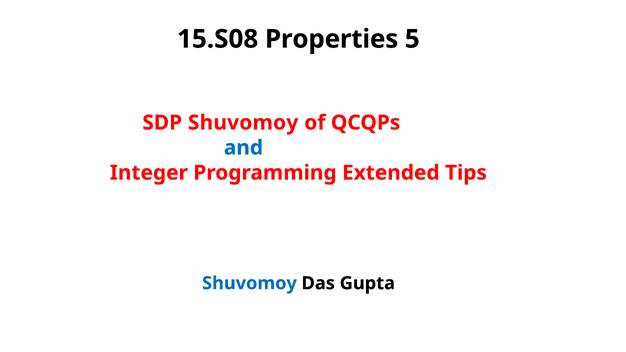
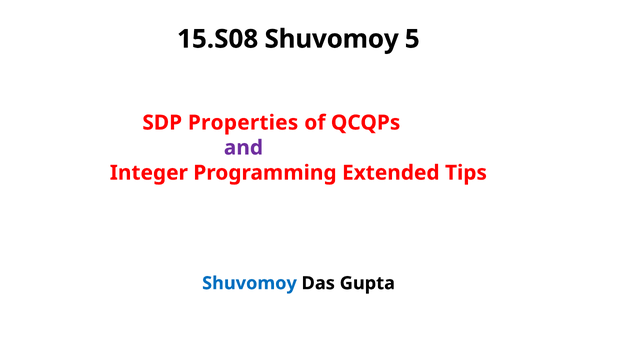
15.S08 Properties: Properties -> Shuvomoy (332, 39)
SDP Shuvomoy: Shuvomoy -> Properties (243, 123)
and colour: blue -> purple (243, 148)
